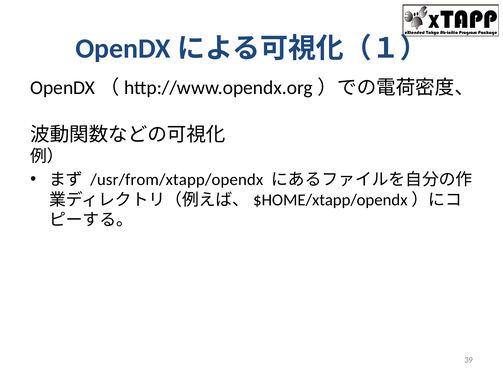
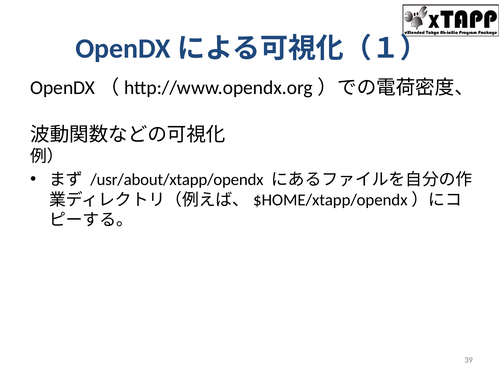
/usr/from/xtapp/opendx: /usr/from/xtapp/opendx -> /usr/about/xtapp/opendx (177, 180)
